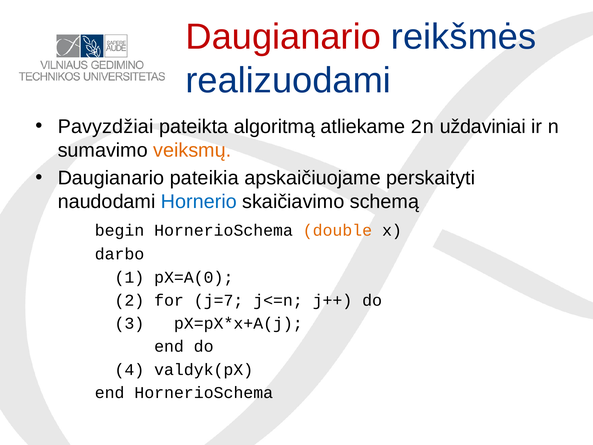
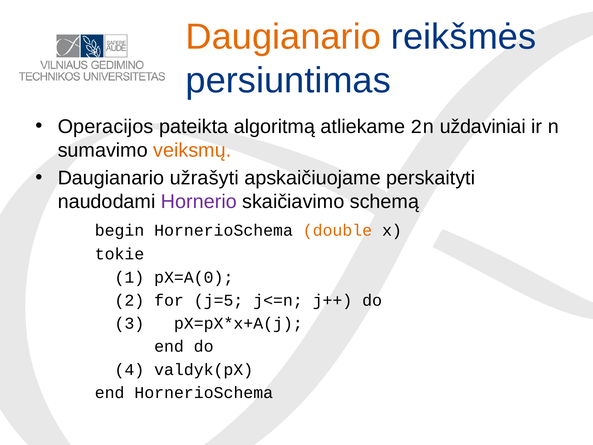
Daugianario colour: red -> orange (283, 37)
realizuodami: realizuodami -> persiuntimas (288, 80)
Pavyzdžiai: Pavyzdžiai -> Operacijos (106, 126)
pateikia: pateikia -> užrašyti (204, 178)
Hornerio colour: blue -> purple (199, 202)
darbo: darbo -> tokie (120, 254)
j=7: j=7 -> j=5 (219, 300)
